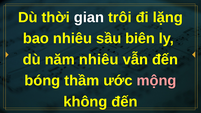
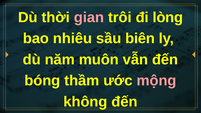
gian colour: white -> pink (89, 17)
lặng: lặng -> lòng (168, 17)
năm nhiêu: nhiêu -> muôn (99, 60)
